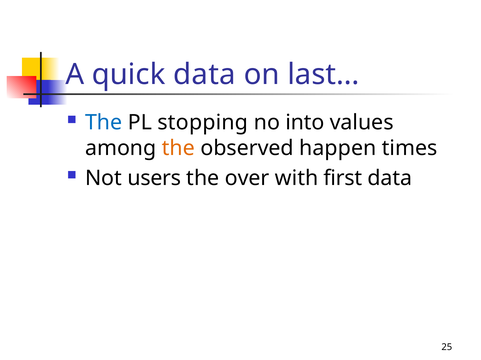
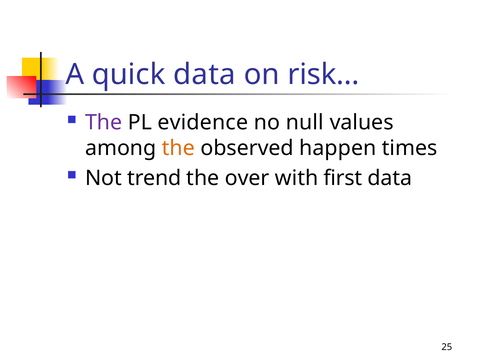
last…: last… -> risk… (323, 75)
The colour: blue -> purple (104, 123)
stopping: stopping -> evidence (203, 123)
into: into -> null (305, 123)
users: users -> trend (154, 178)
